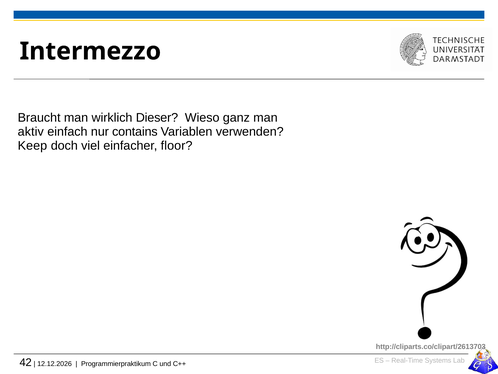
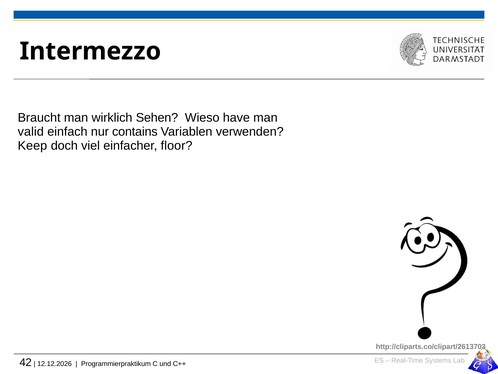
Dieser: Dieser -> Sehen (157, 118)
ganz: ganz -> have (236, 118)
aktiv: aktiv -> valid (31, 132)
